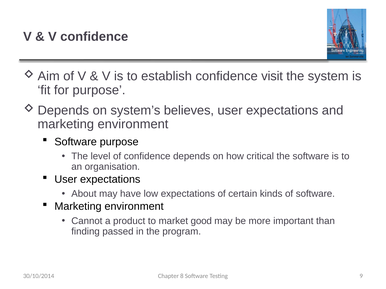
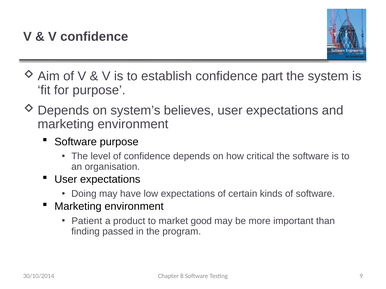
visit: visit -> part (272, 76)
About: About -> Doing (84, 194)
Cannot: Cannot -> Patient (87, 221)
